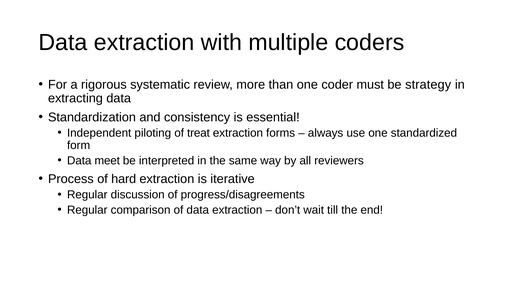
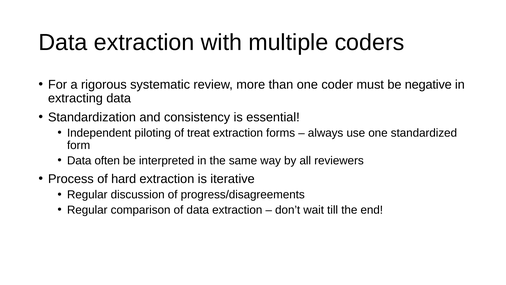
strategy: strategy -> negative (428, 84)
meet: meet -> often (107, 160)
